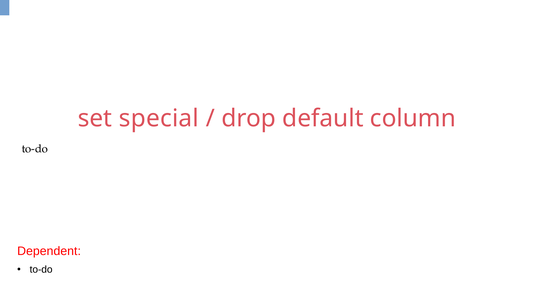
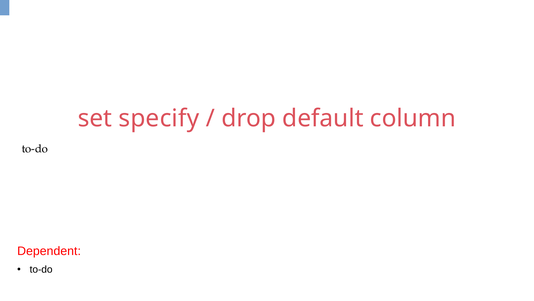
special: special -> specify (159, 118)
